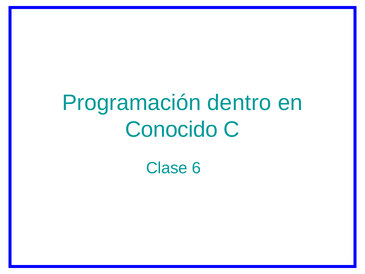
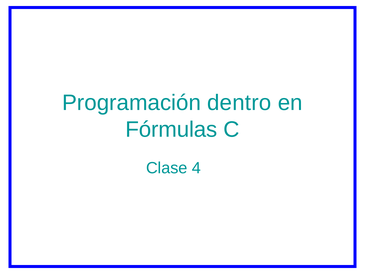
Conocido: Conocido -> Fórmulas (171, 129)
6: 6 -> 4 (196, 168)
